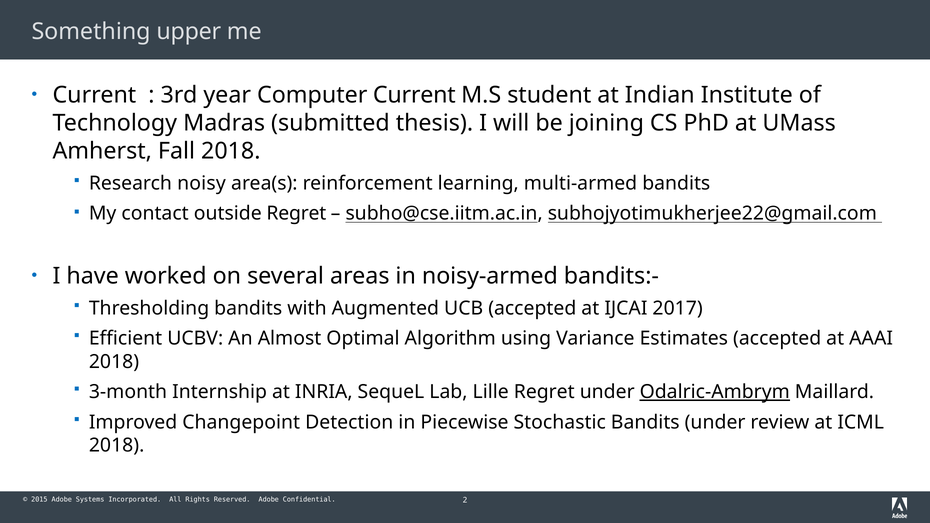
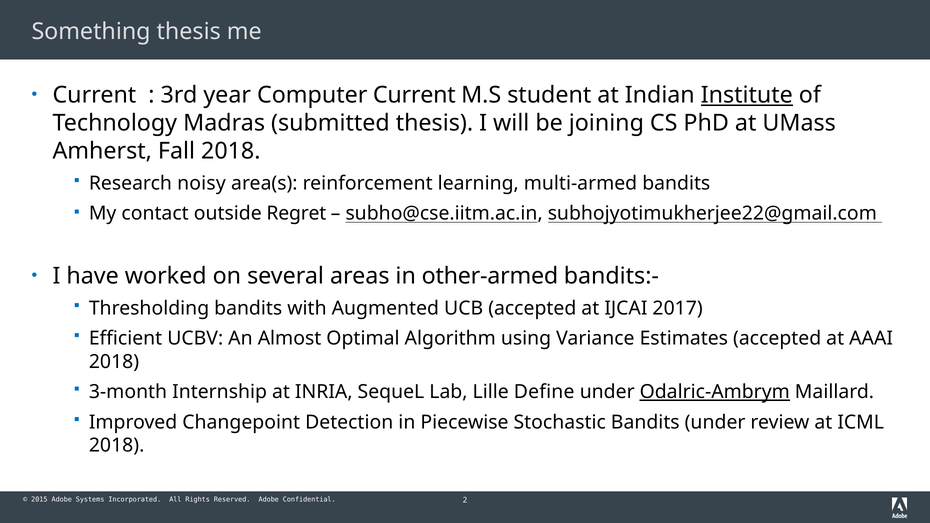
Something upper: upper -> thesis (189, 31)
Institute underline: none -> present (747, 95)
noisy-armed: noisy-armed -> other-armed (490, 276)
Lille Regret: Regret -> Define (544, 392)
